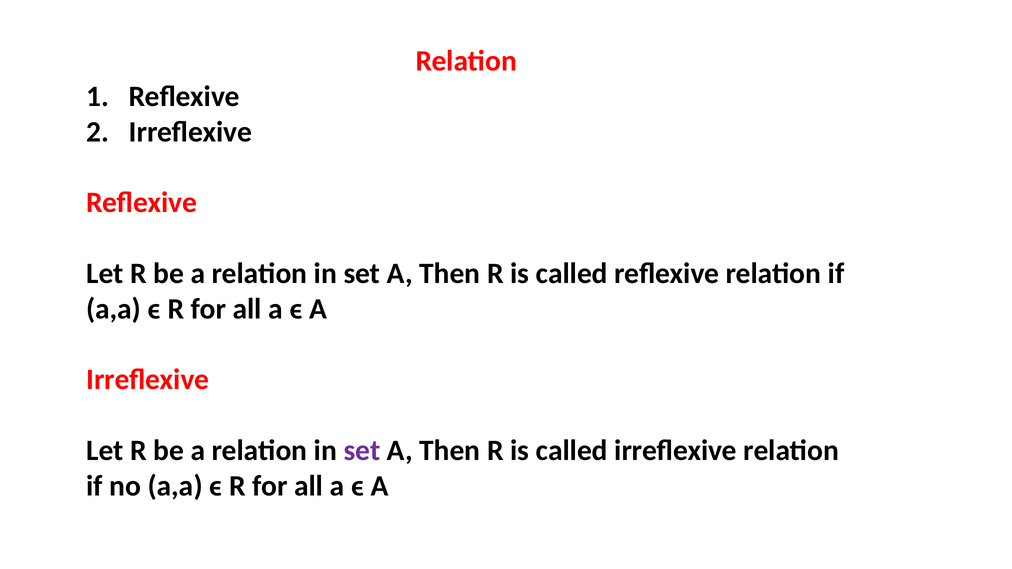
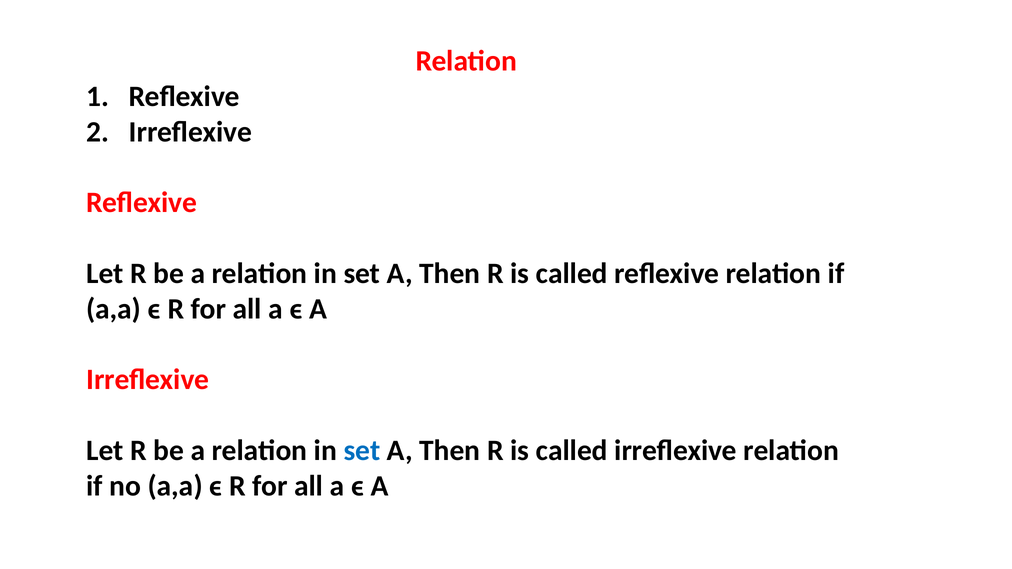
set colour: purple -> blue (362, 451)
